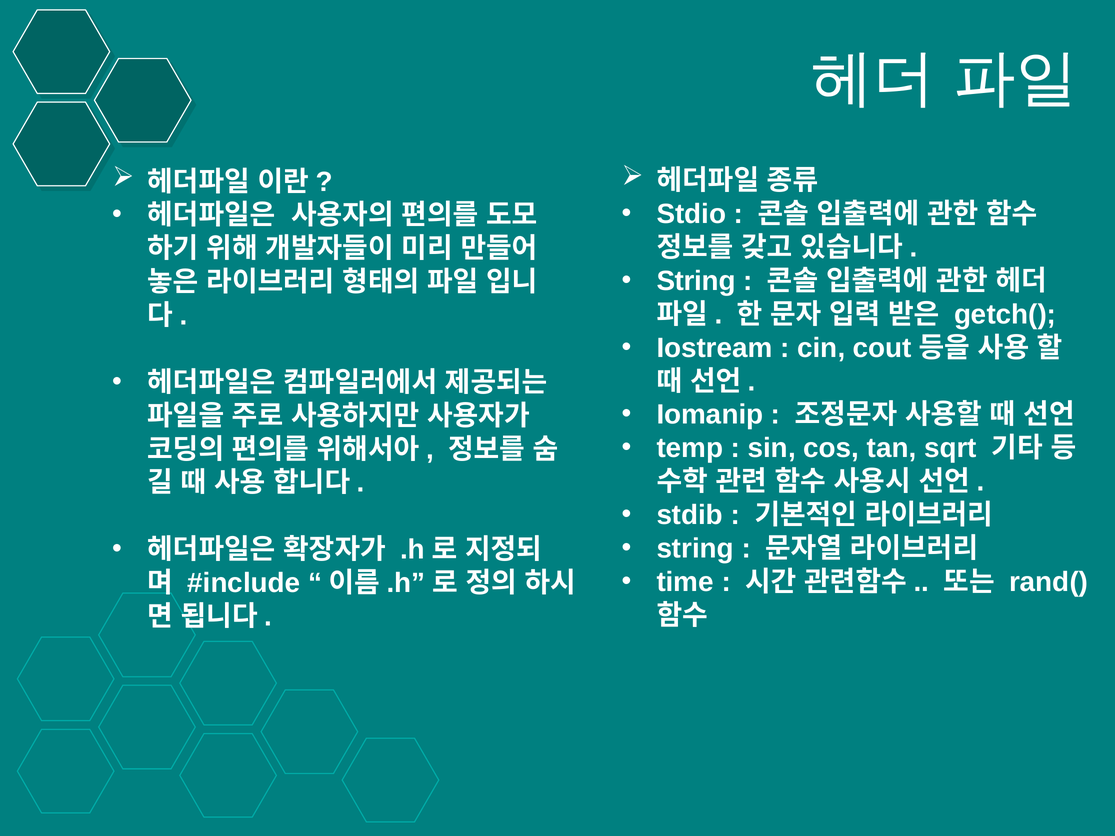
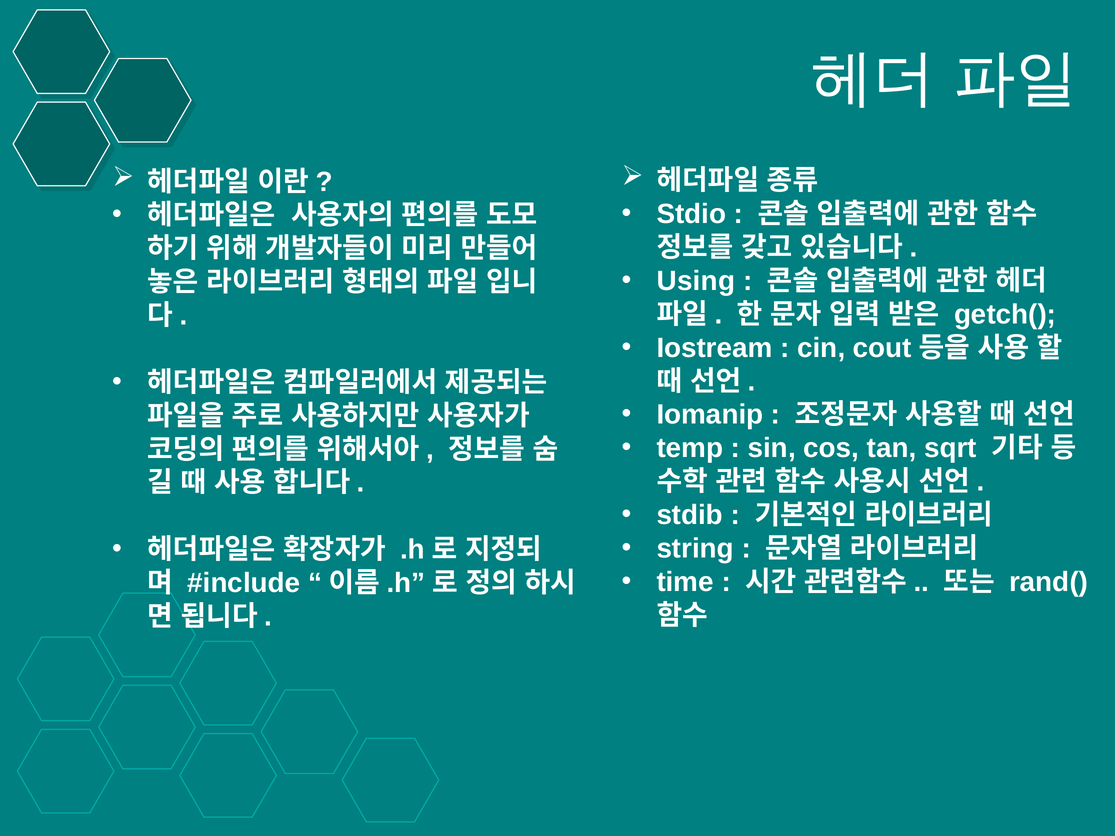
String: String -> Using (696, 281)
